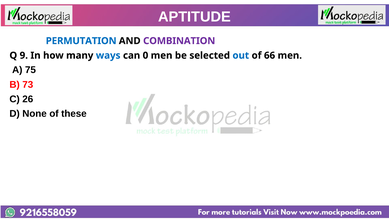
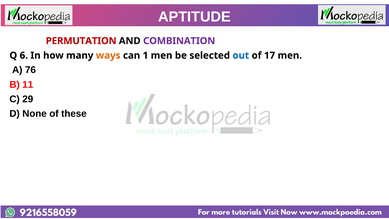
PERMUTATION colour: blue -> red (81, 41)
9: 9 -> 6 (24, 55)
ways colour: blue -> orange (108, 55)
0: 0 -> 1 (145, 55)
66: 66 -> 17 (270, 55)
75: 75 -> 76 (30, 70)
73: 73 -> 11 (28, 85)
26: 26 -> 29 (28, 99)
